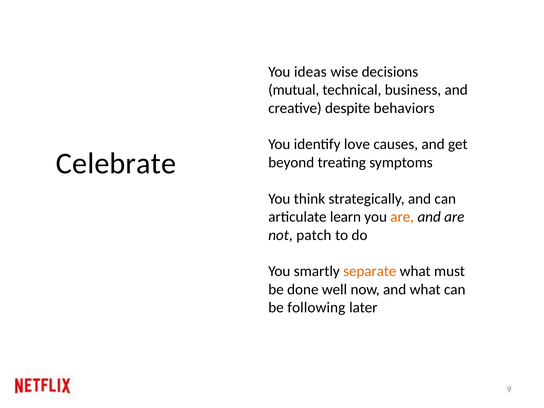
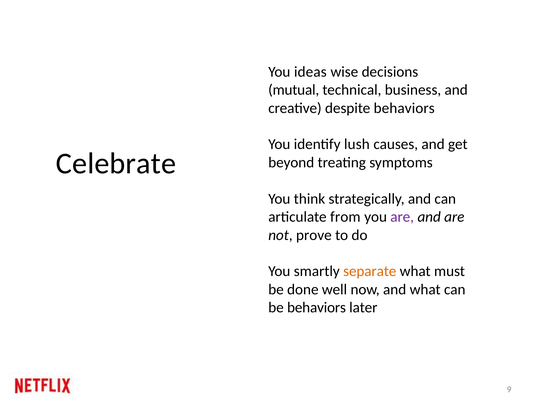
love: love -> lush (357, 144)
learn: learn -> from (345, 217)
are colour: orange -> purple (402, 217)
patch: patch -> prove (314, 235)
be following: following -> behaviors (317, 308)
